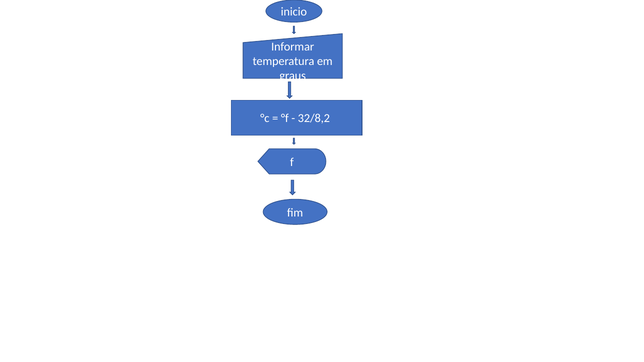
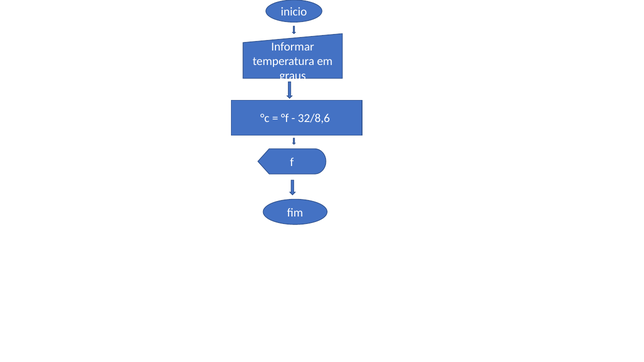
32/8,2: 32/8,2 -> 32/8,6 (314, 119)
